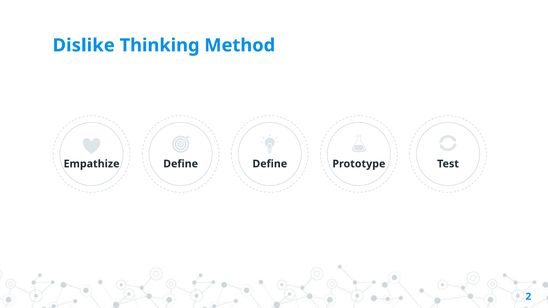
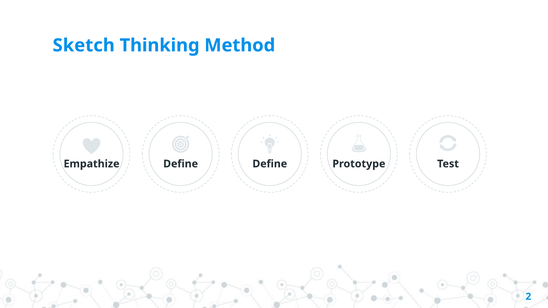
Dislike: Dislike -> Sketch (84, 45)
